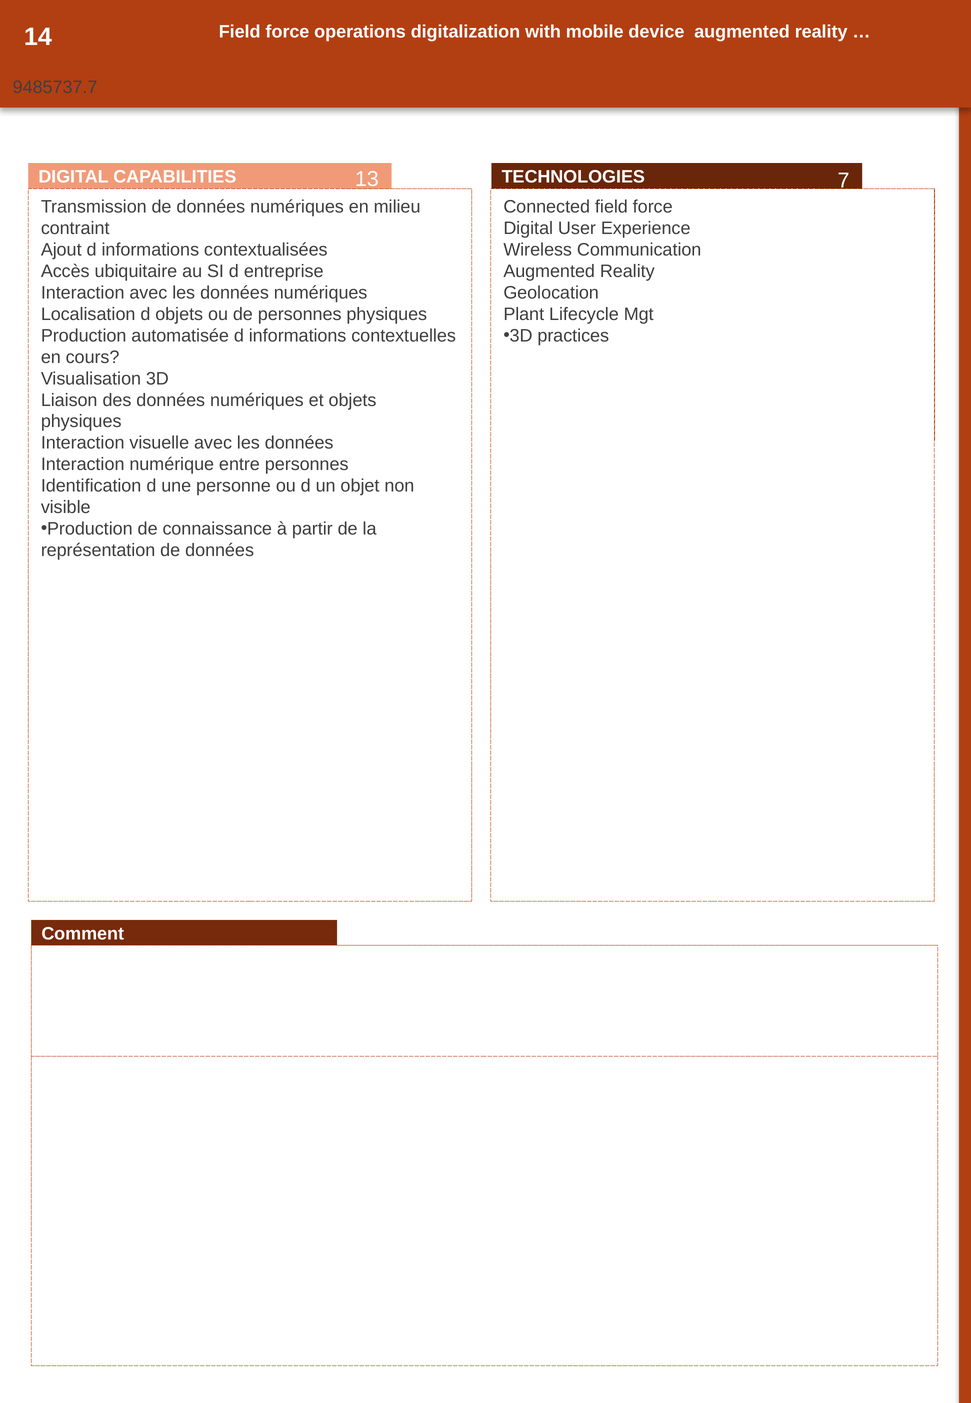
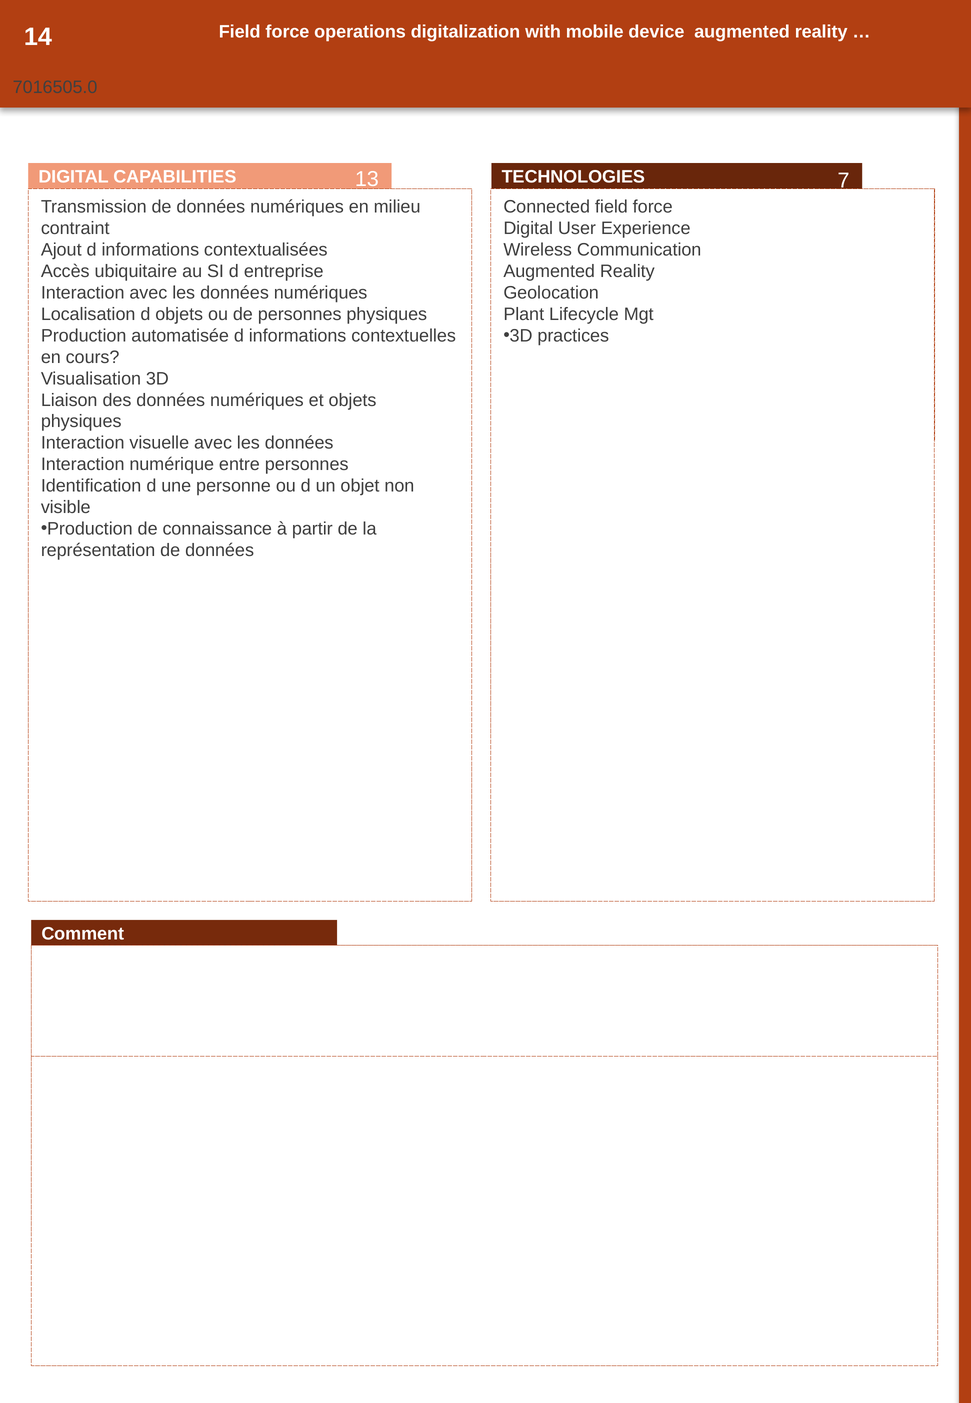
9485737.7: 9485737.7 -> 7016505.0 (55, 87)
